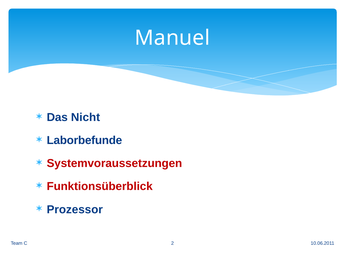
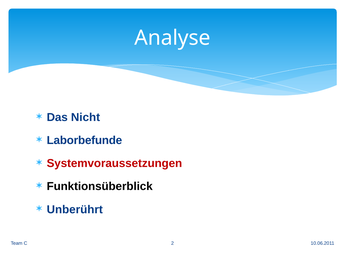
Manuel: Manuel -> Analyse (172, 38)
Funktionsüberblick colour: red -> black (100, 186)
Prozessor: Prozessor -> Unberührt (75, 209)
